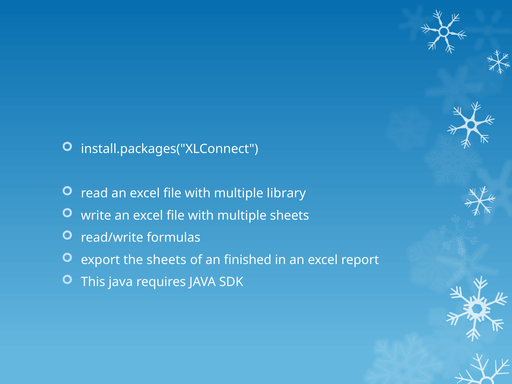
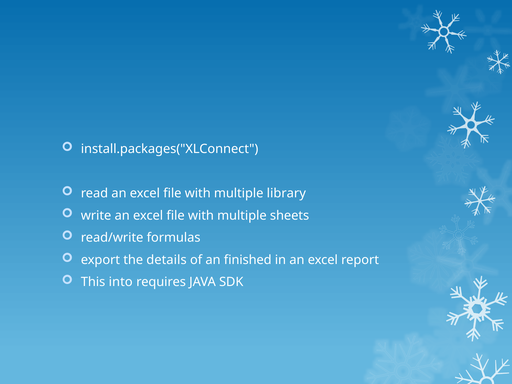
the sheets: sheets -> details (167, 260)
This java: java -> into (121, 282)
